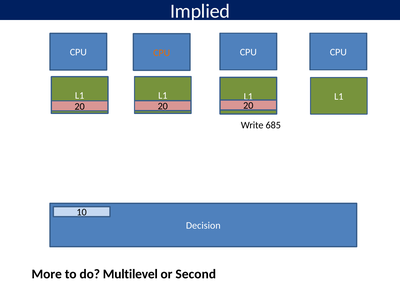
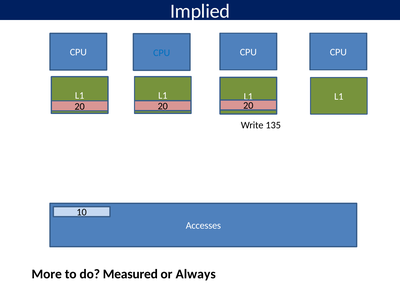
CPU colour: orange -> blue (162, 53)
685: 685 -> 135 (273, 125)
Decision: Decision -> Accesses (203, 226)
Multilevel: Multilevel -> Measured (130, 274)
Second: Second -> Always (196, 274)
